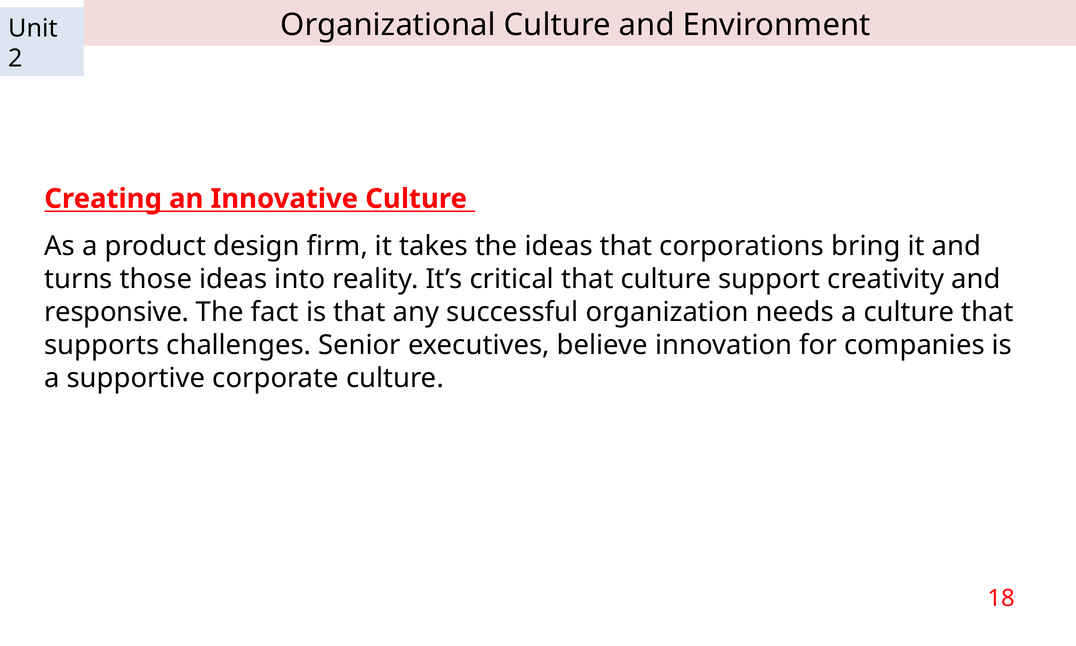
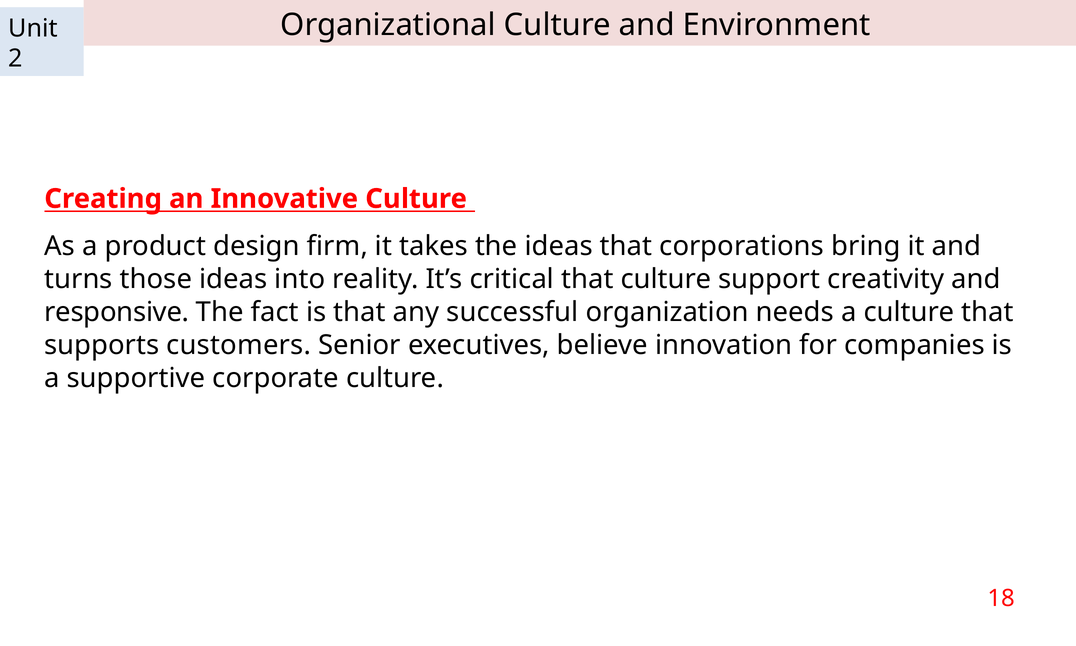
challenges: challenges -> customers (239, 345)
